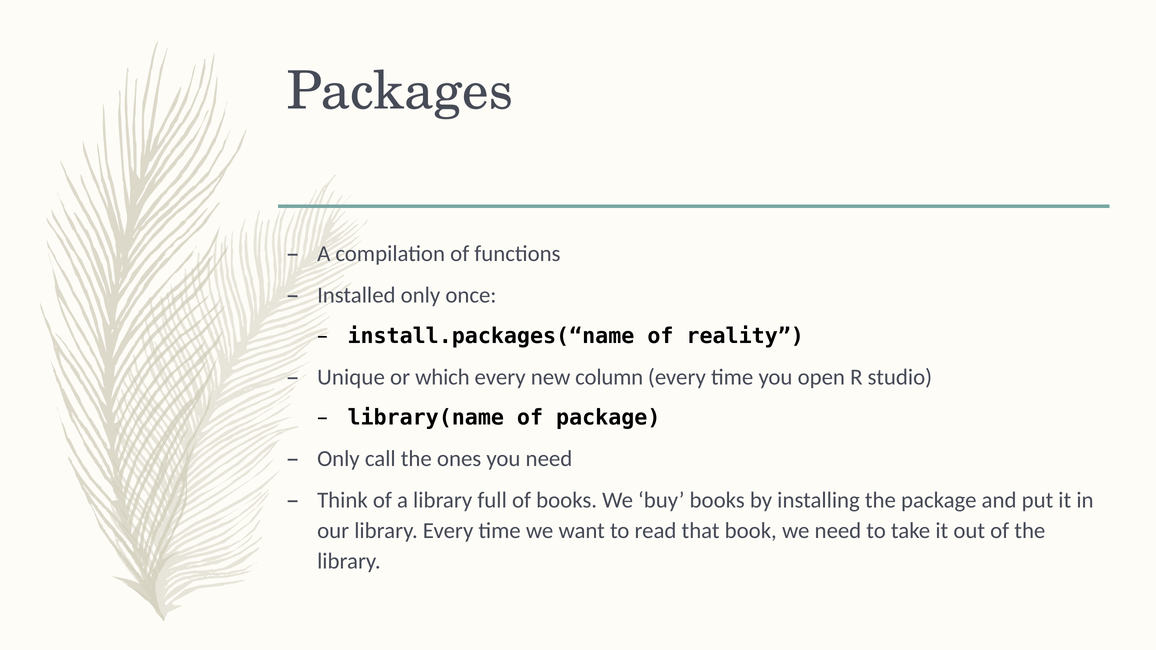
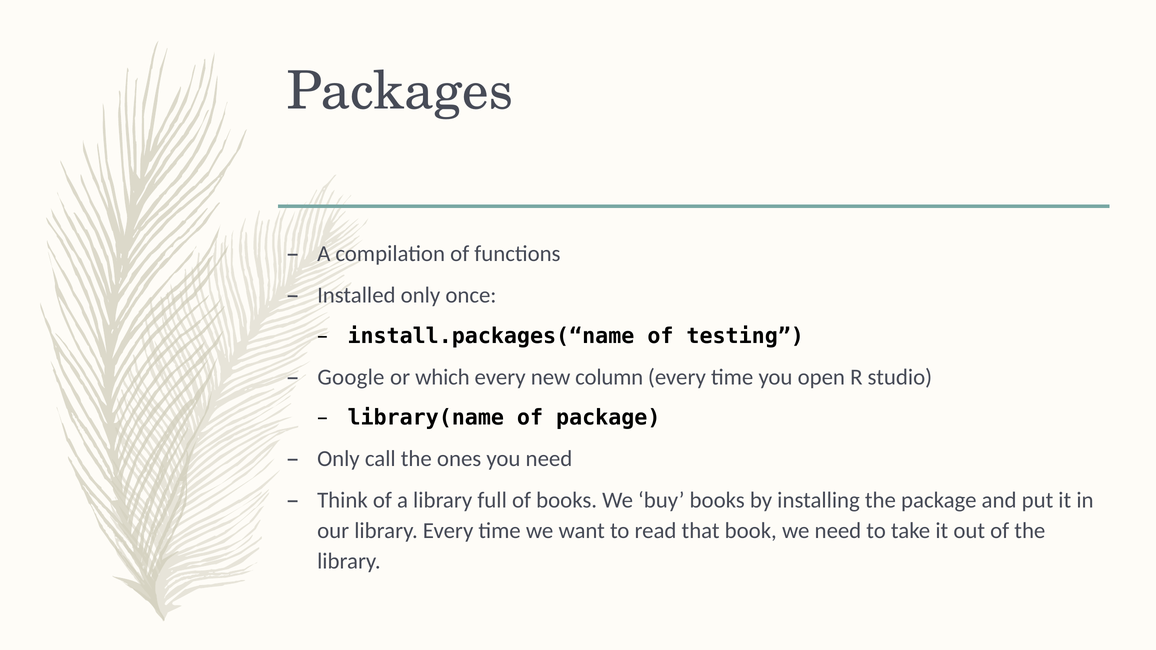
reality: reality -> testing (745, 336)
Unique: Unique -> Google (351, 377)
